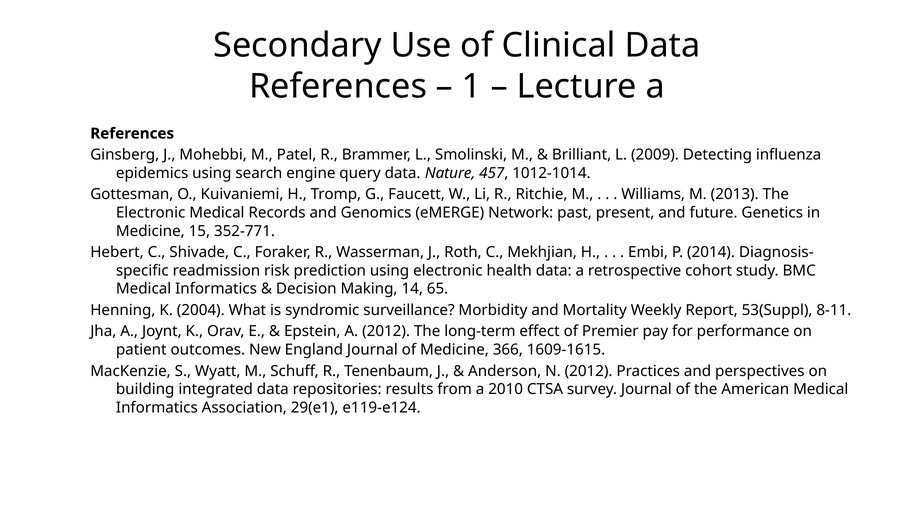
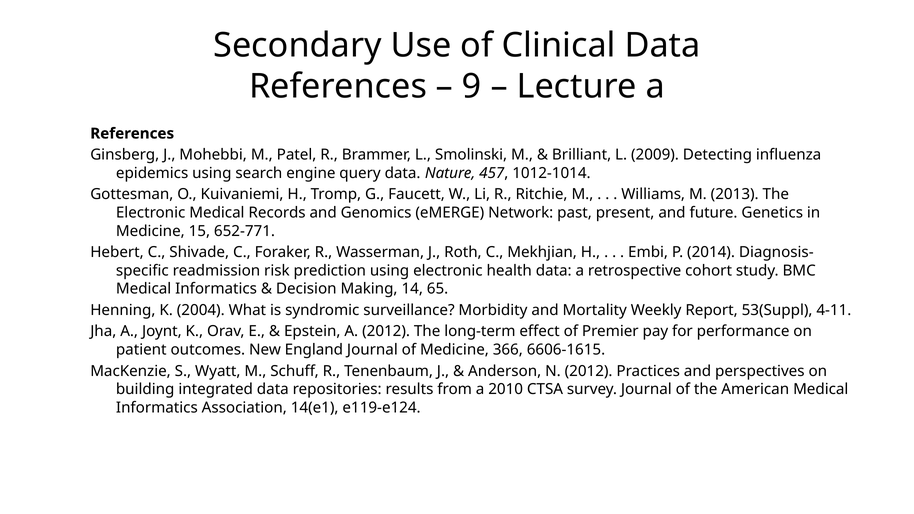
1: 1 -> 9 (472, 86)
352-771: 352-771 -> 652-771 (245, 231)
8-11: 8-11 -> 4-11 (834, 310)
1609-1615: 1609-1615 -> 6606-1615 (566, 350)
29(e1: 29(e1 -> 14(e1 (315, 408)
